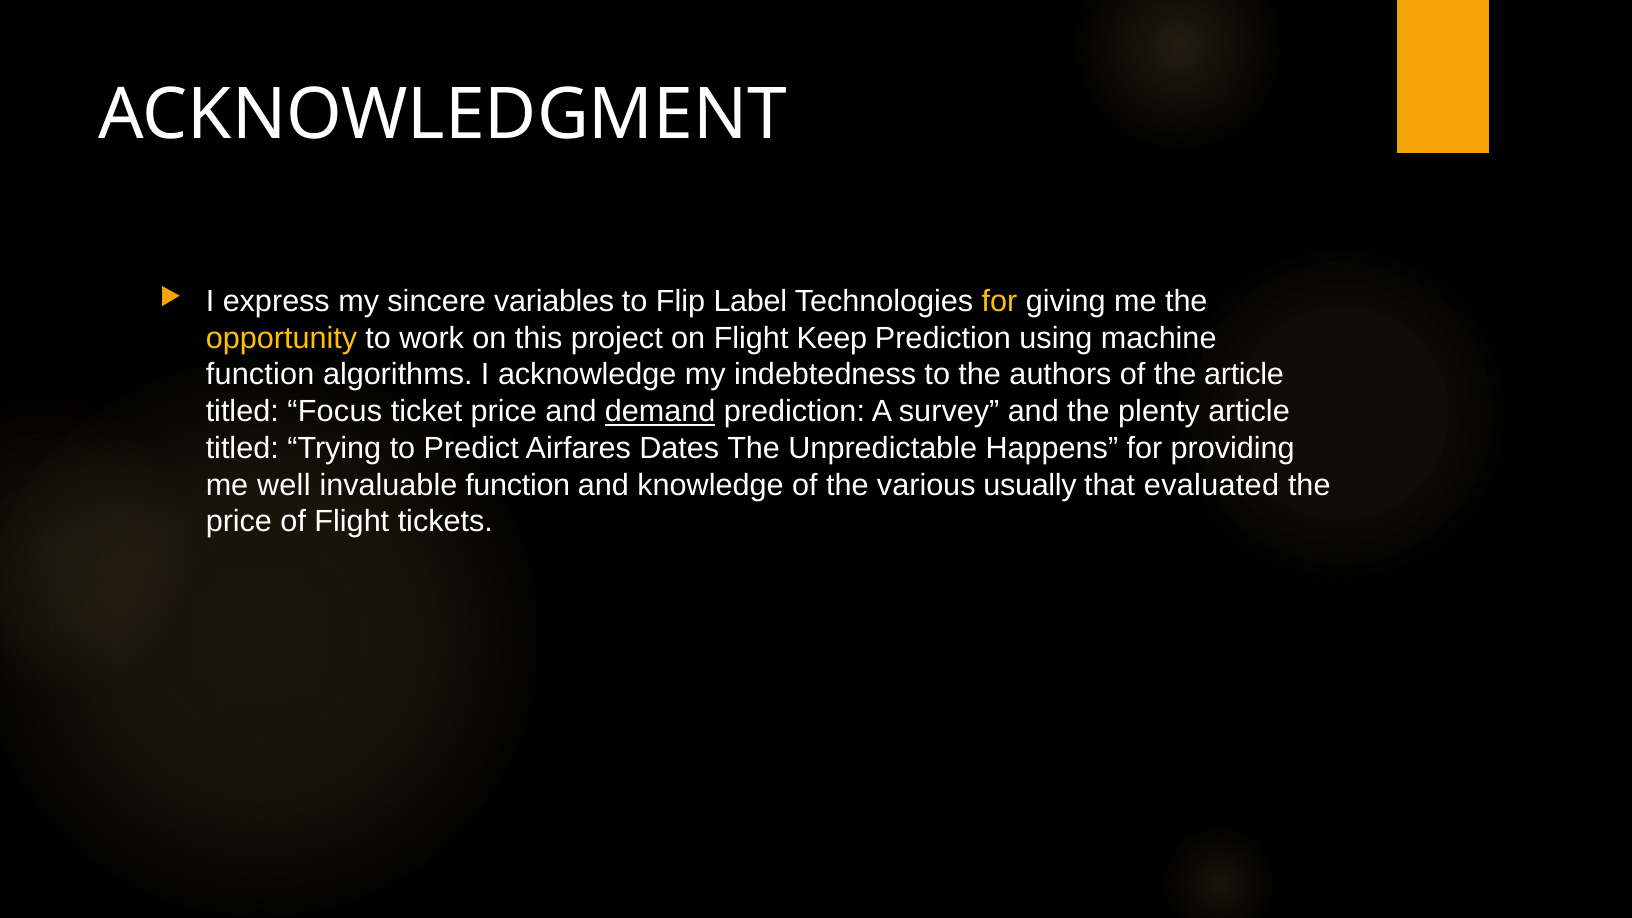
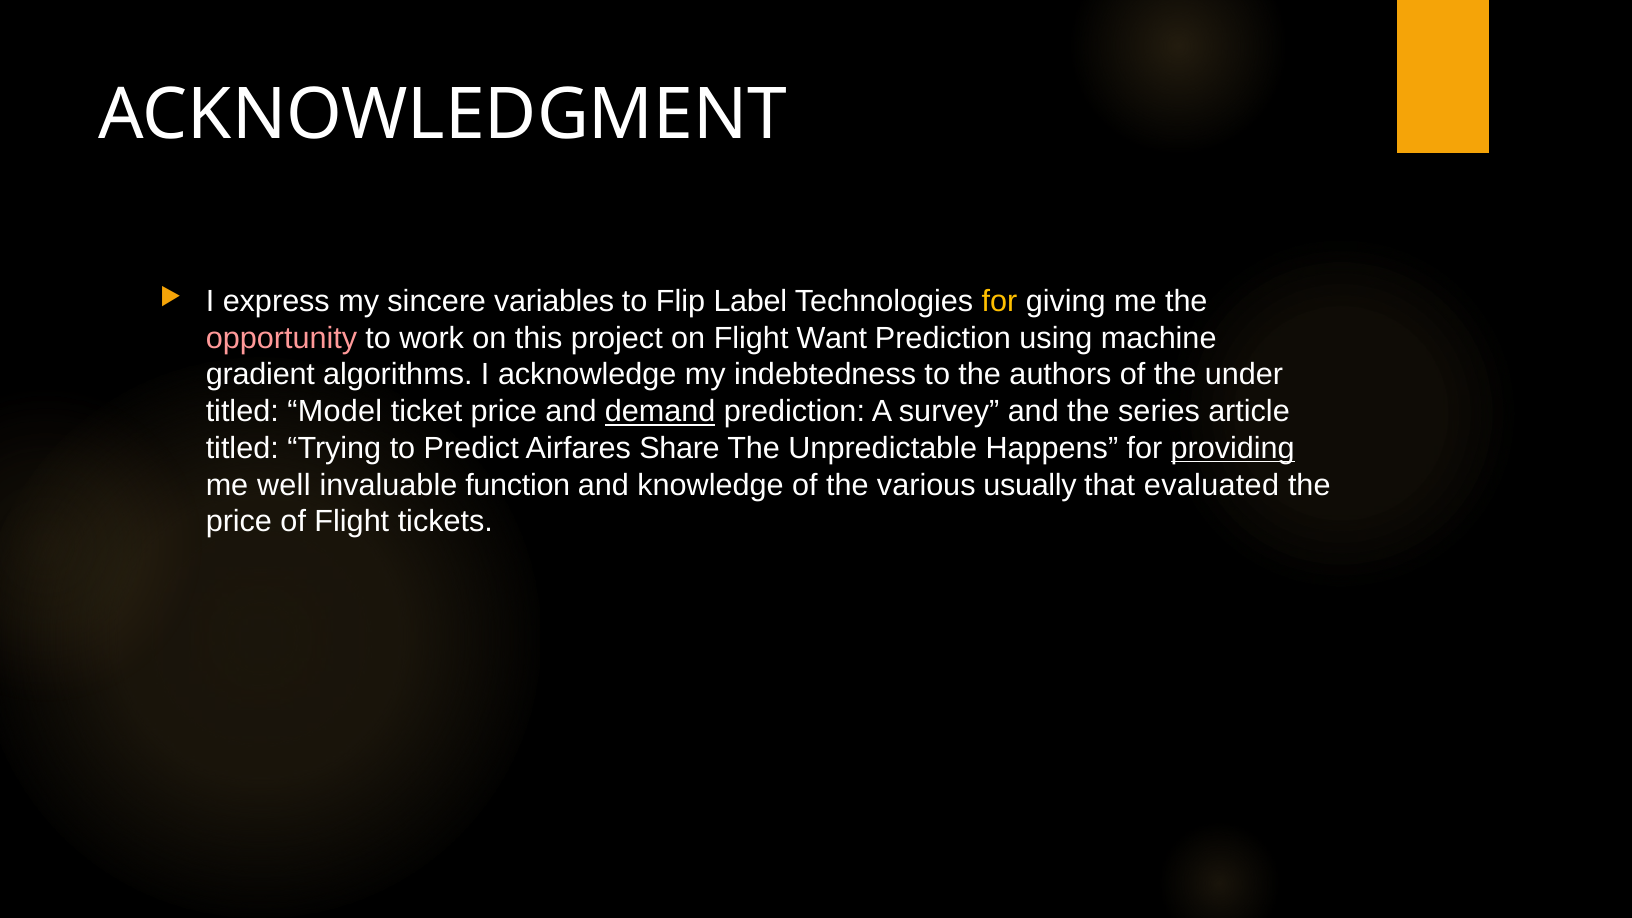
opportunity colour: yellow -> pink (281, 338)
Keep: Keep -> Want (832, 338)
function: function -> gradient (260, 375)
the article: article -> under (1244, 375)
Focus: Focus -> Model (335, 412)
plenty: plenty -> series (1159, 412)
Dates: Dates -> Share (679, 448)
providing underline: none -> present (1233, 448)
